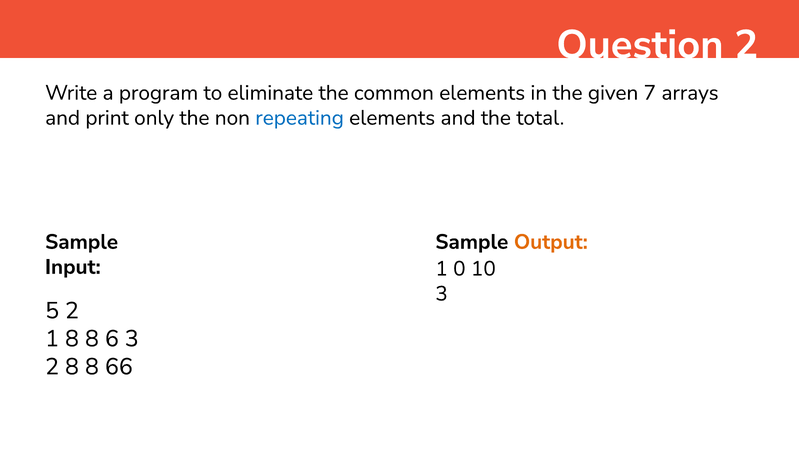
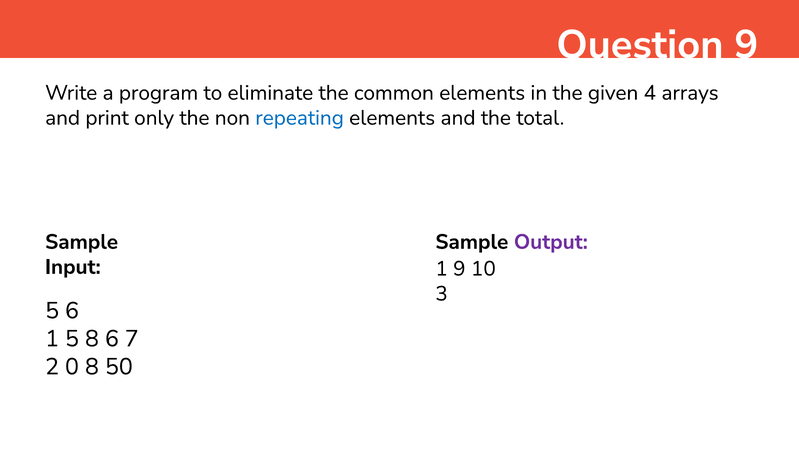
Question 2: 2 -> 9 (746, 45)
7: 7 -> 4 (650, 93)
Output colour: orange -> purple (551, 242)
1 0: 0 -> 9 (459, 268)
5 2: 2 -> 6 (72, 310)
1 8: 8 -> 5 (72, 338)
6 3: 3 -> 7 (132, 338)
2 8: 8 -> 0 (72, 366)
66: 66 -> 50 (119, 366)
